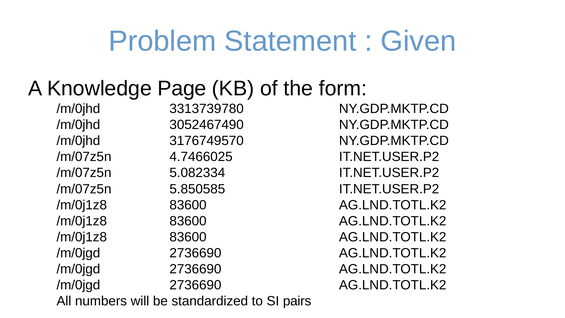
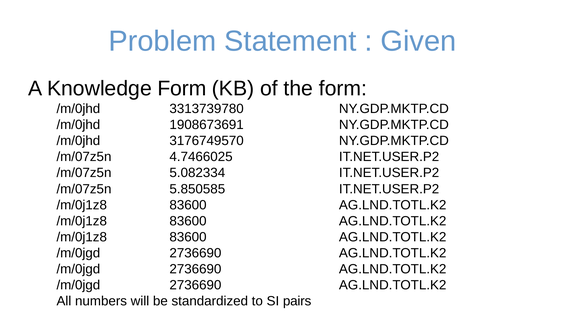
Knowledge Page: Page -> Form (182, 89)
3052467490: 3052467490 -> 1908673691 (207, 125)
